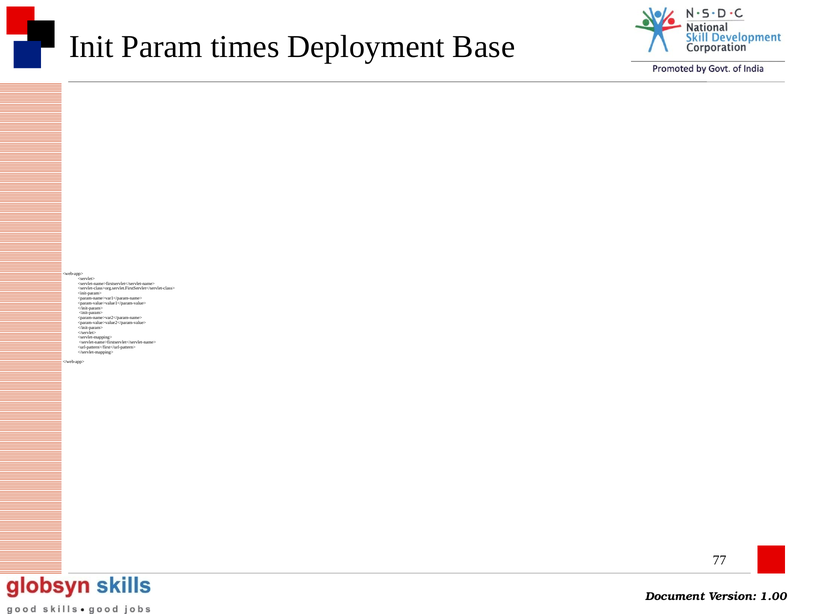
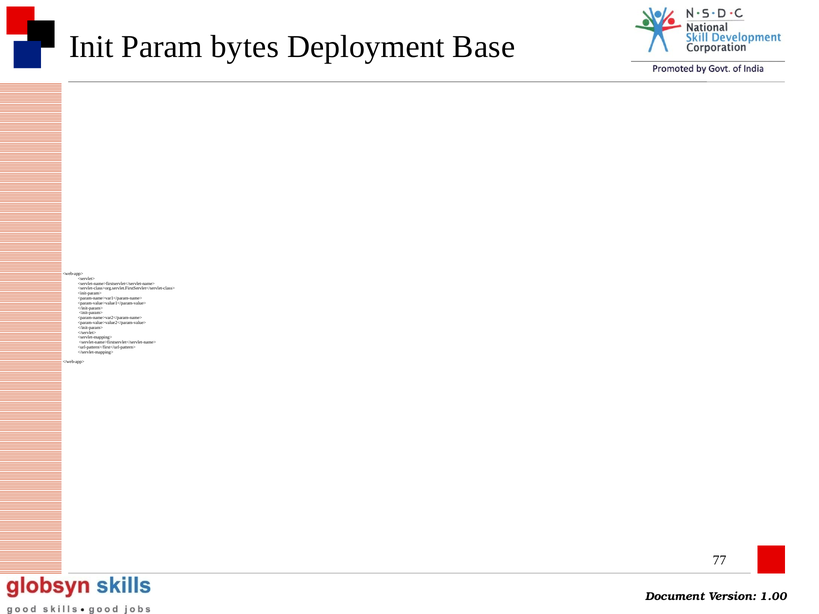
times: times -> bytes (245, 47)
